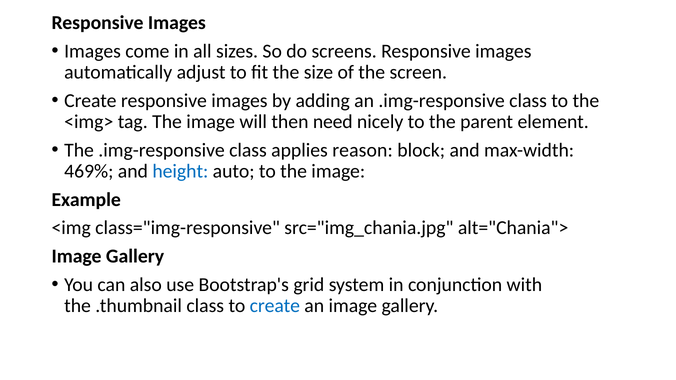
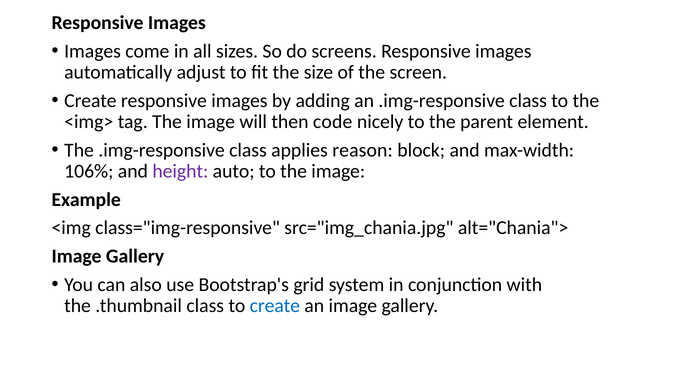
need: need -> code (333, 122)
469%: 469% -> 106% (89, 171)
height colour: blue -> purple (180, 171)
